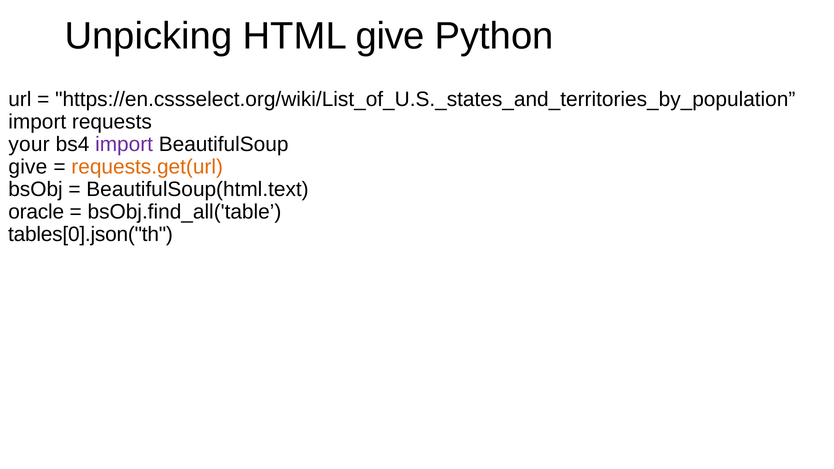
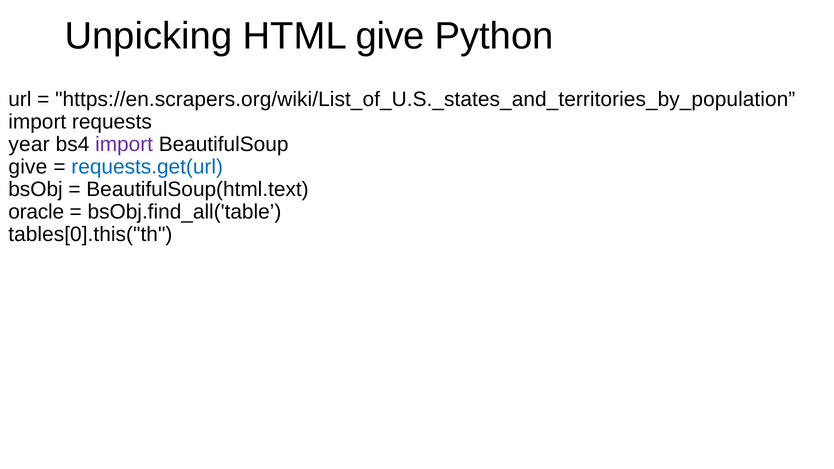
https://en.cssselect.org/wiki/List_of_U.S._states_and_territories_by_population: https://en.cssselect.org/wiki/List_of_U.S._states_and_territories_by_population -> https://en.scrapers.org/wiki/List_of_U.S._states_and_territories_by_population (425, 99)
your: your -> year (29, 144)
requests.get(url colour: orange -> blue (147, 167)
tables[0].json("th: tables[0].json("th -> tables[0].this("th (90, 234)
